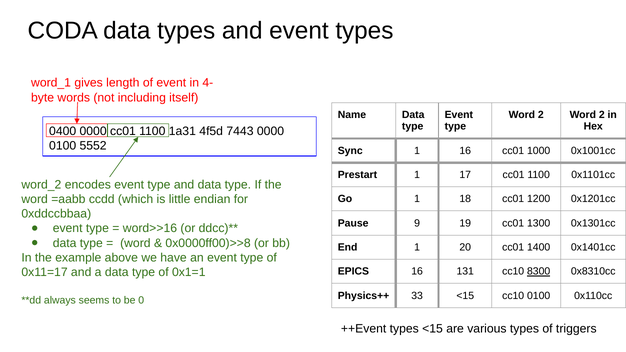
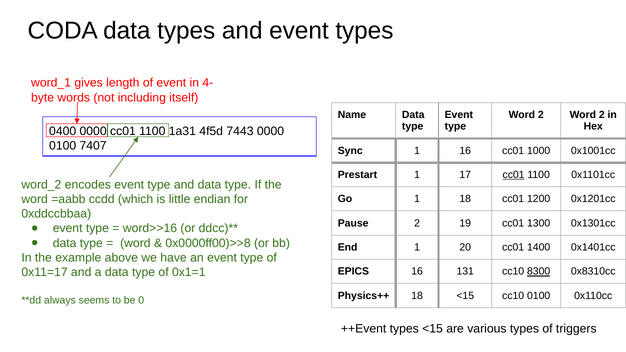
5552: 5552 -> 7407 (93, 146)
cc01 underline: none -> present (514, 175)
Pause 9: 9 -> 2 (417, 223)
Physics++ 33: 33 -> 18 (417, 296)
